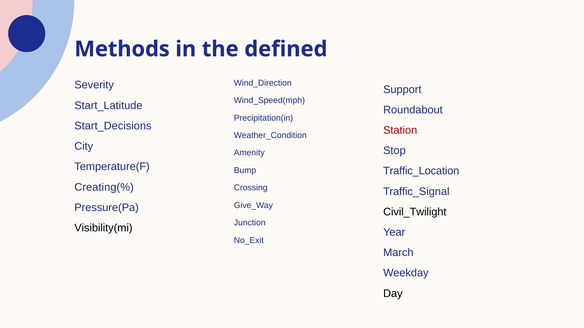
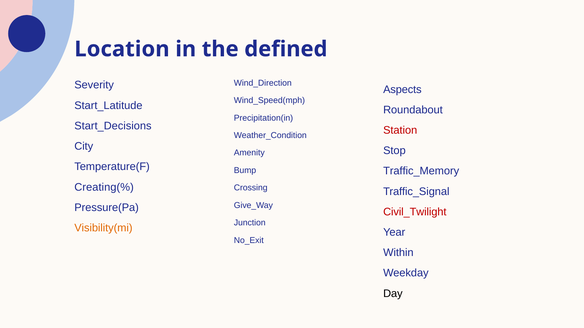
Methods: Methods -> Location (122, 49)
Support: Support -> Aspects (402, 90)
Traffic_Location: Traffic_Location -> Traffic_Memory (421, 171)
Civil_Twilight colour: black -> red (415, 212)
Visibility(mi colour: black -> orange (103, 228)
March: March -> Within (398, 253)
